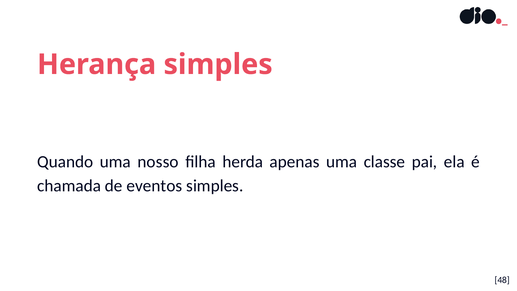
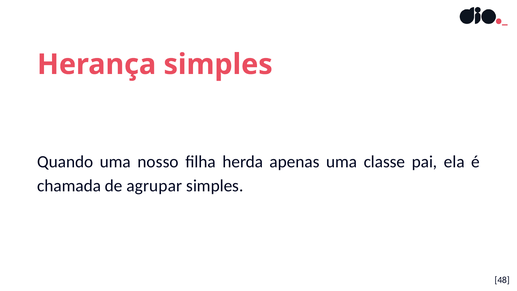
eventos: eventos -> agrupar (154, 186)
